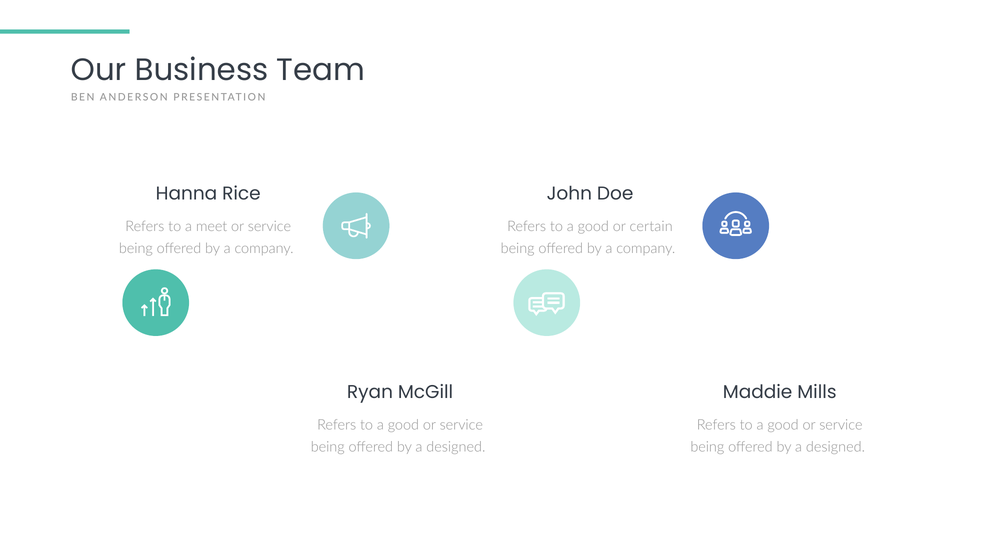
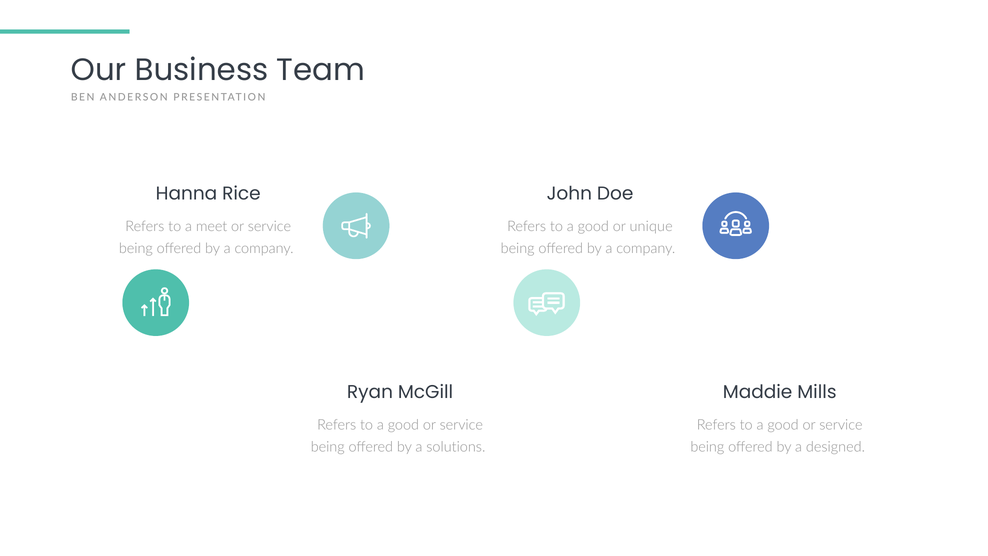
certain: certain -> unique (651, 226)
designed: designed -> solutions (456, 447)
